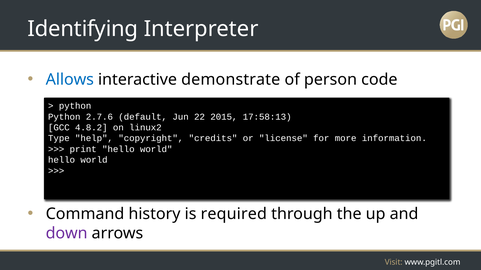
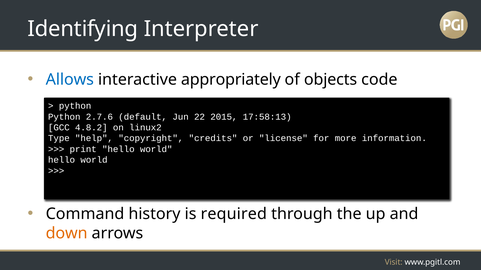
demonstrate: demonstrate -> appropriately (231, 80)
person: person -> objects (331, 80)
down colour: purple -> orange (67, 234)
